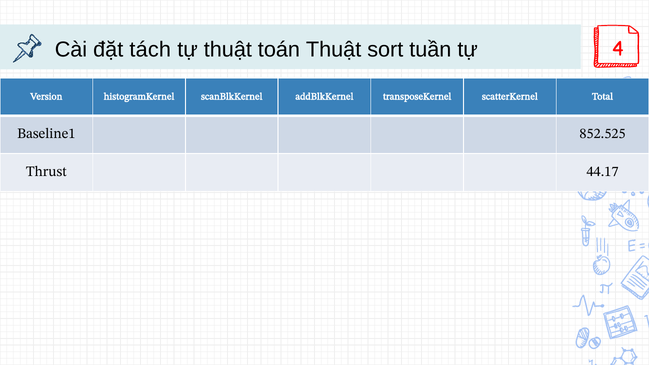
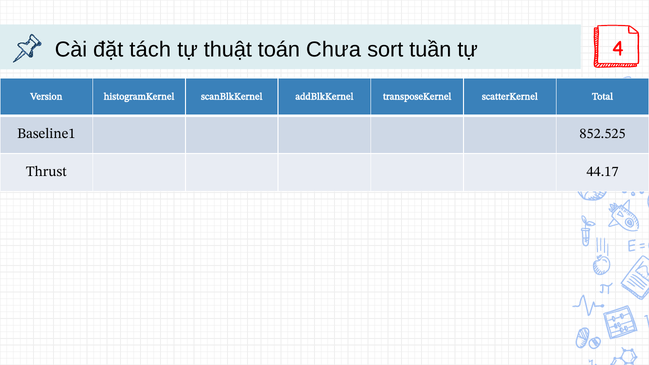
toán Thuật: Thuật -> Chưa (334, 50)
